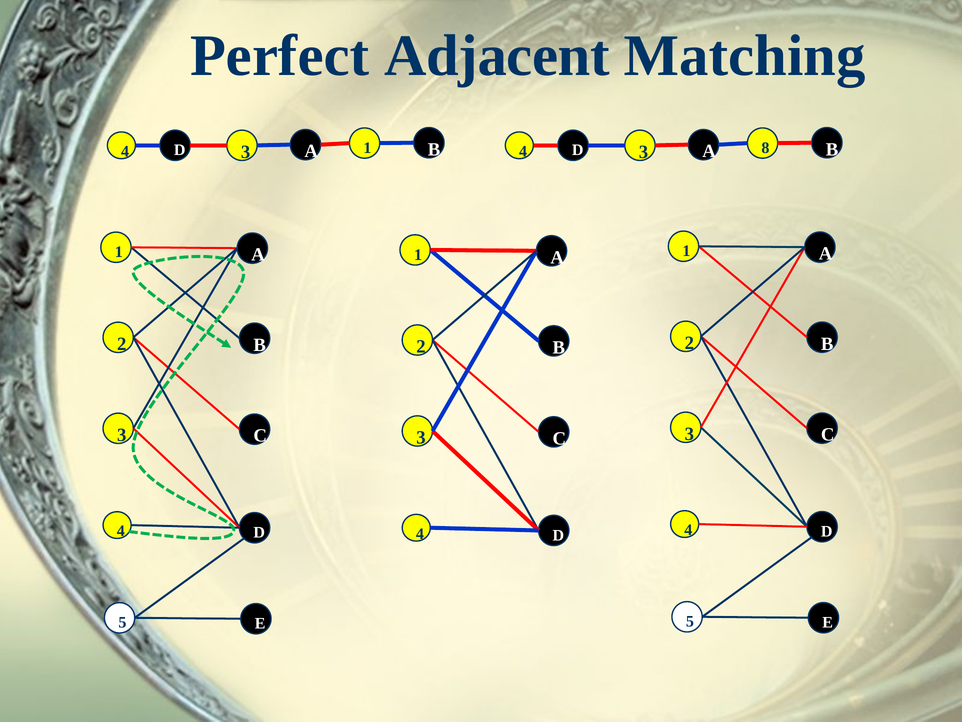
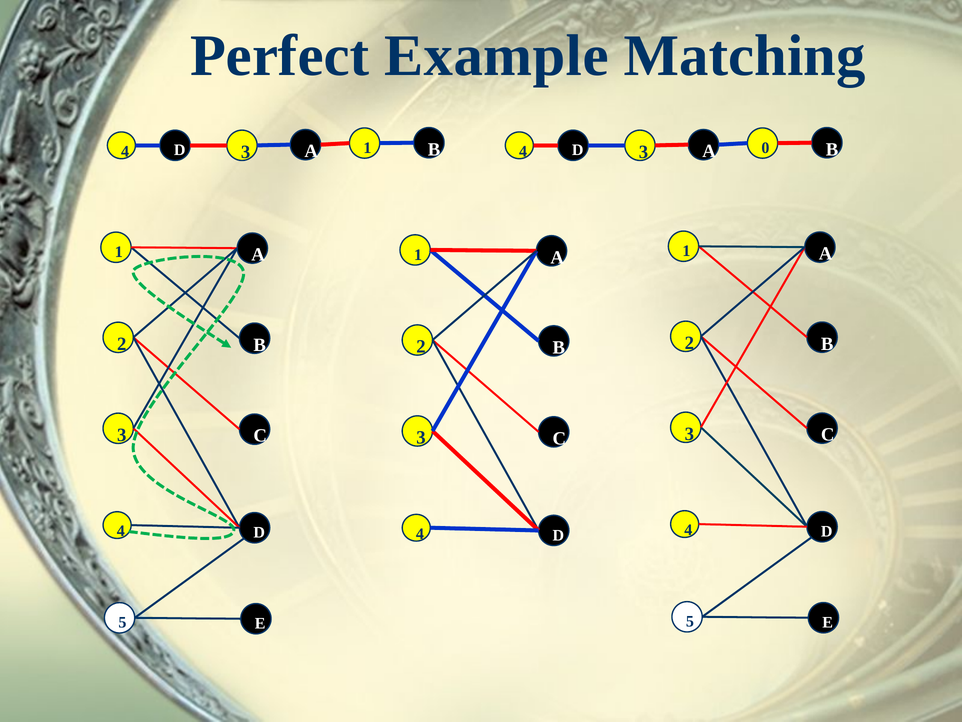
Adjacent: Adjacent -> Example (496, 56)
8: 8 -> 0 (765, 148)
